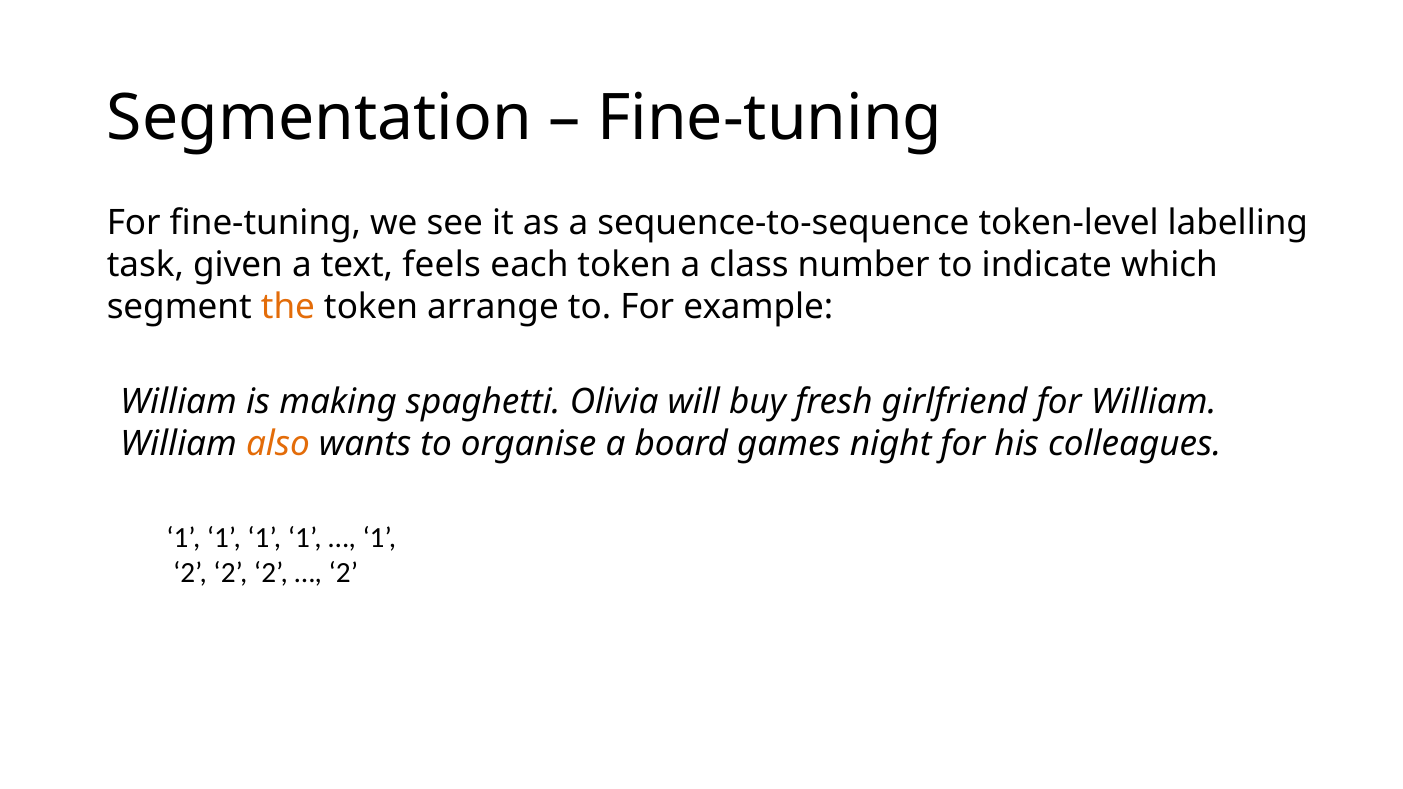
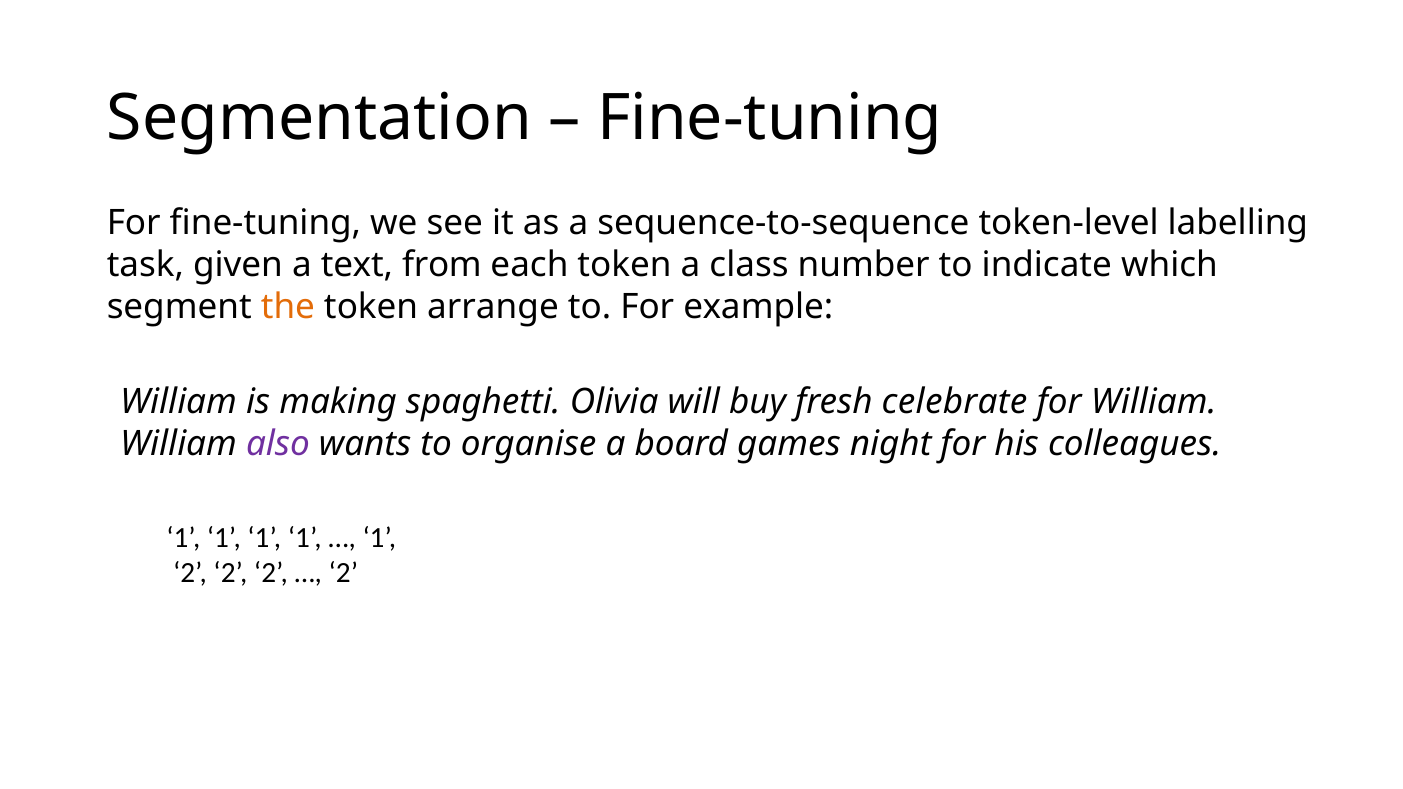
feels: feels -> from (442, 265)
girlfriend: girlfriend -> celebrate (955, 402)
also colour: orange -> purple (278, 444)
